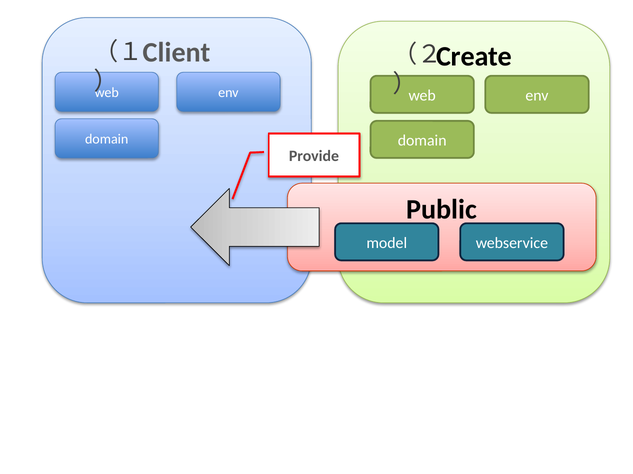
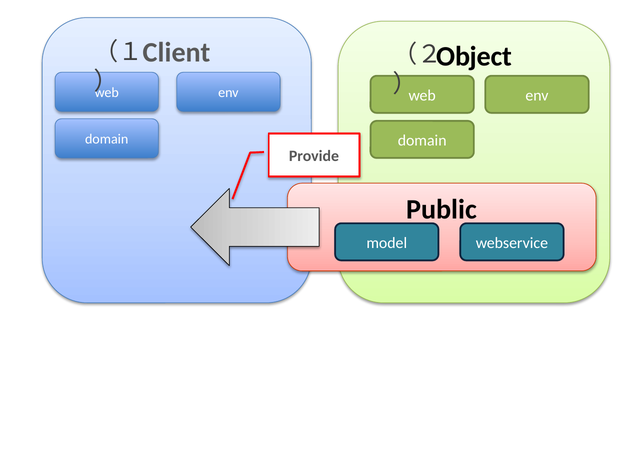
Create: Create -> Object (474, 56)
